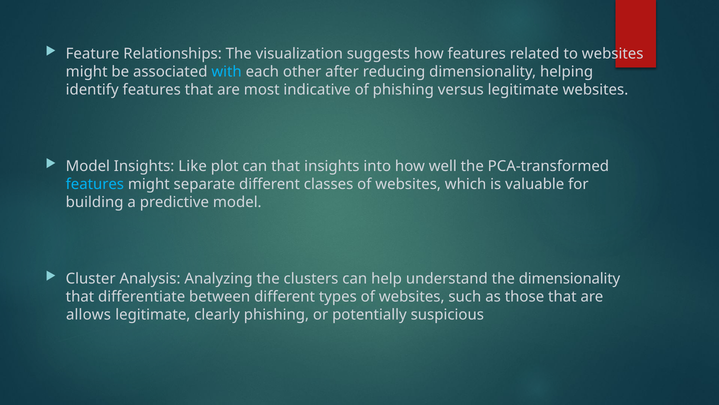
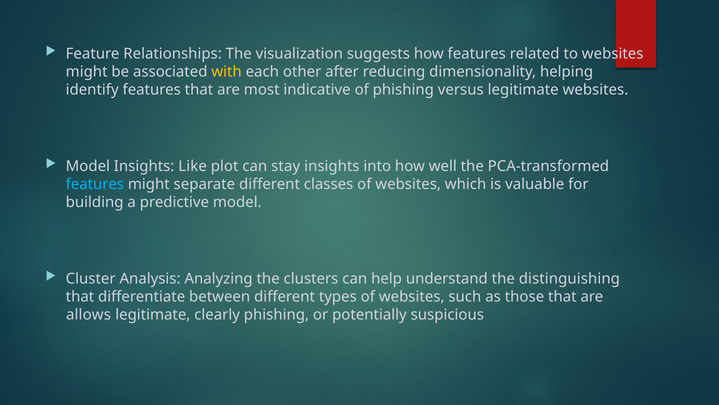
with colour: light blue -> yellow (227, 71)
can that: that -> stay (286, 166)
the dimensionality: dimensionality -> distinguishing (569, 278)
